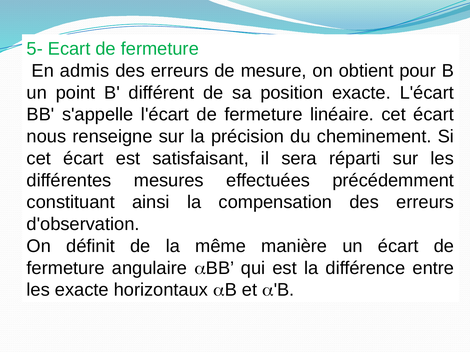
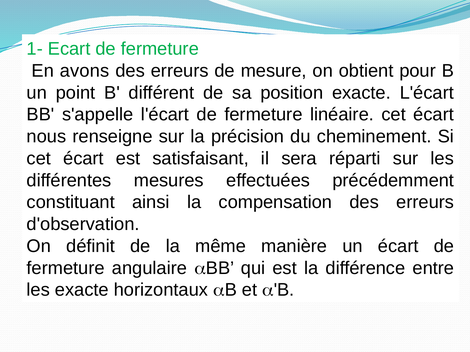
5-: 5- -> 1- (35, 49)
admis: admis -> avons (85, 71)
